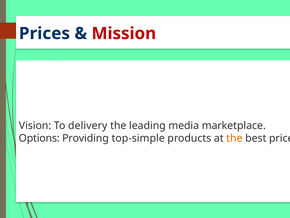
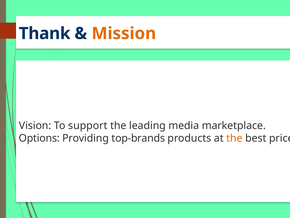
Prices: Prices -> Thank (45, 33)
Mission colour: red -> orange (124, 33)
delivery: delivery -> support (88, 125)
top-simple: top-simple -> top-brands (138, 138)
